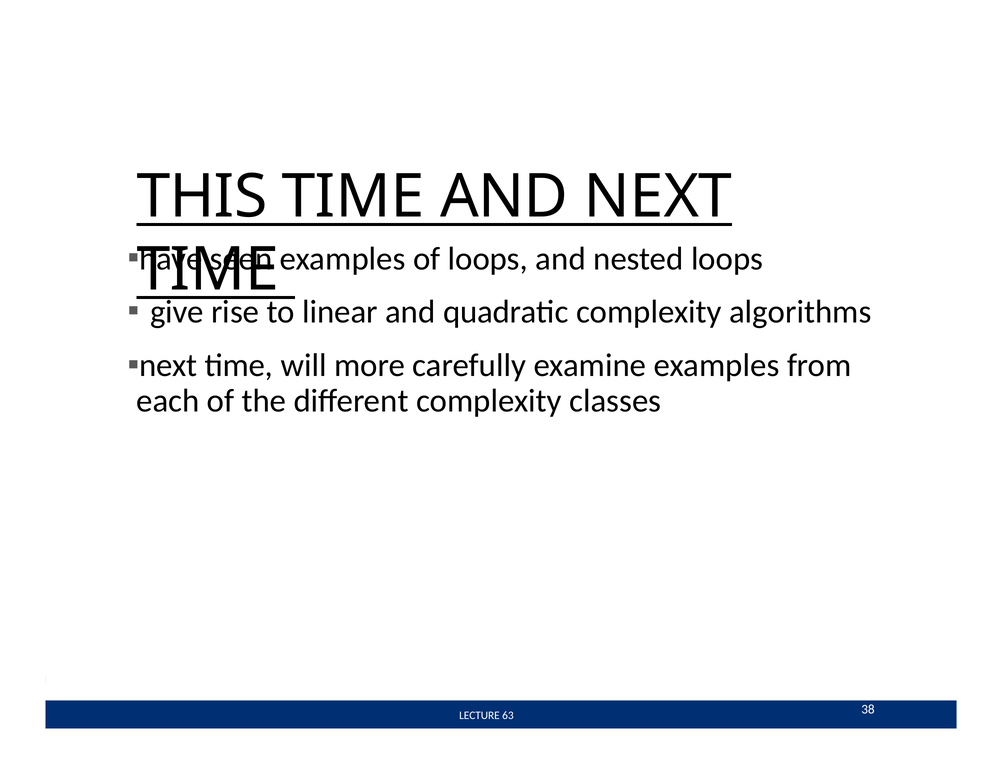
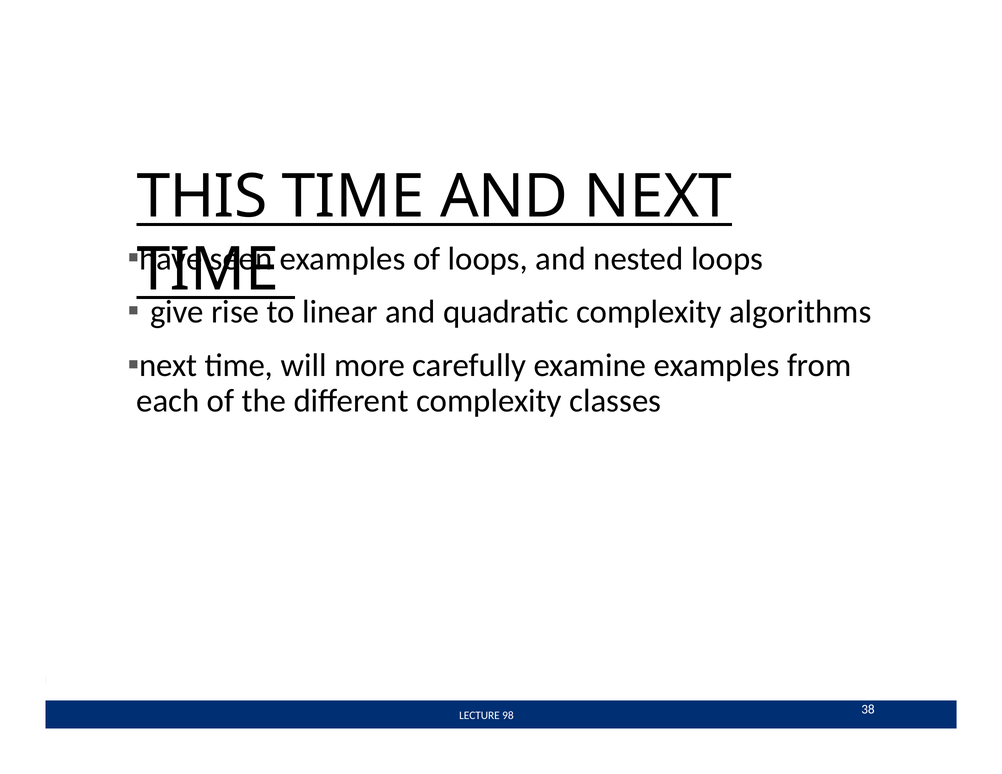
63: 63 -> 98 (508, 716)
